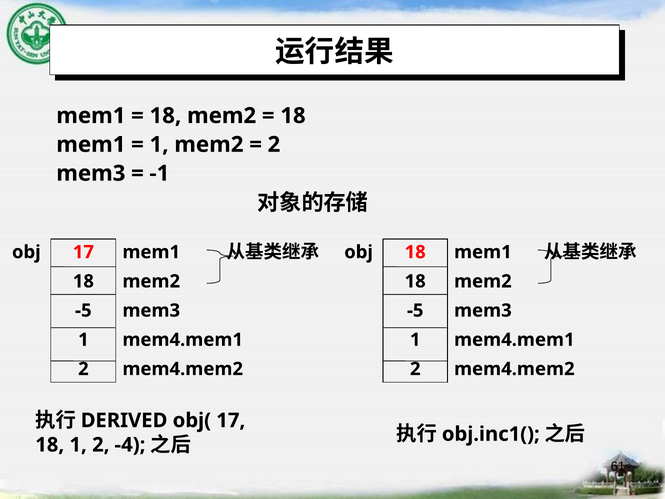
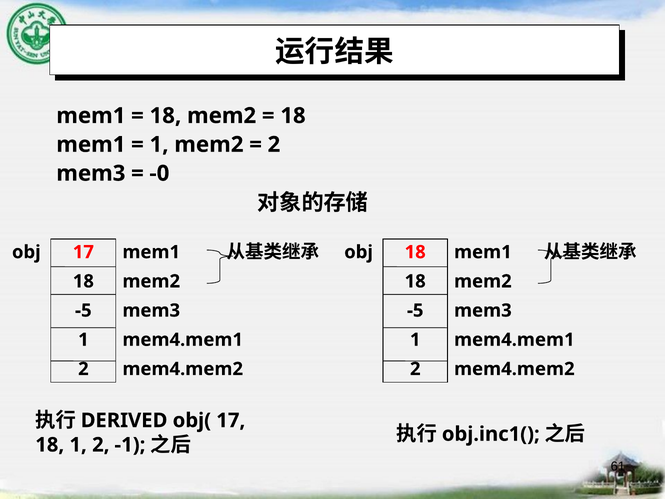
-1: -1 -> -0 (159, 173)
-4: -4 -> -1 (130, 445)
